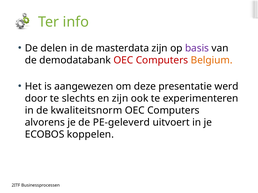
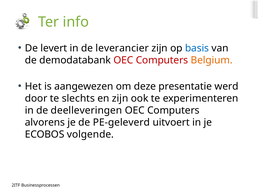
delen: delen -> levert (54, 48)
masterdata: masterdata -> leverancier (122, 48)
basis colour: purple -> blue (197, 48)
kwaliteitsnorm: kwaliteitsnorm -> deelleveringen (86, 111)
koppelen: koppelen -> volgende (90, 135)
